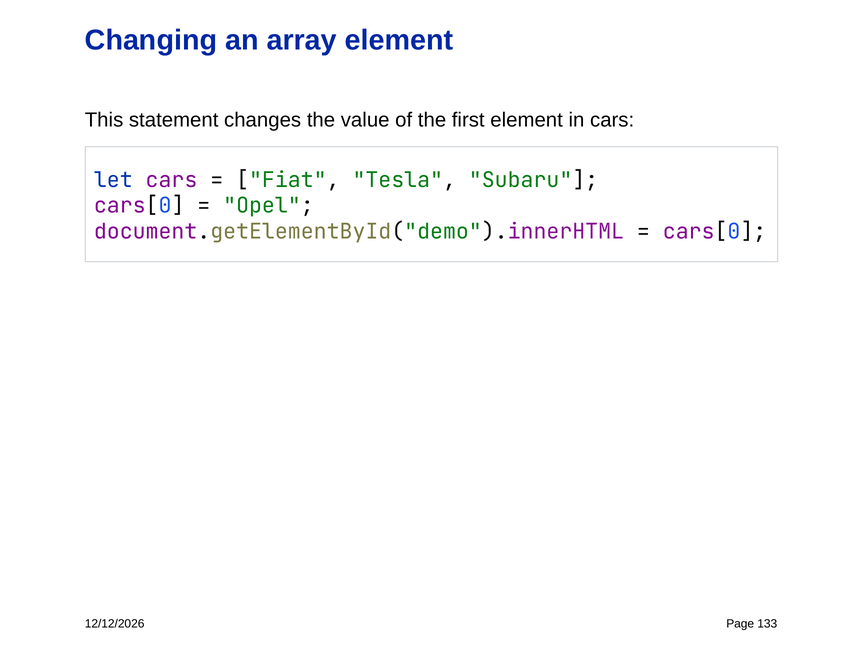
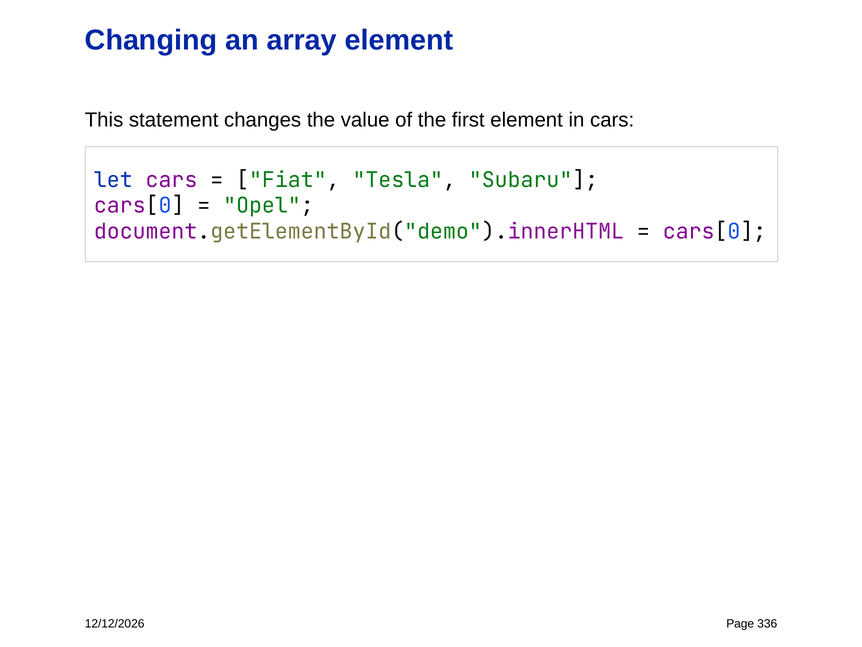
133: 133 -> 336 (767, 623)
